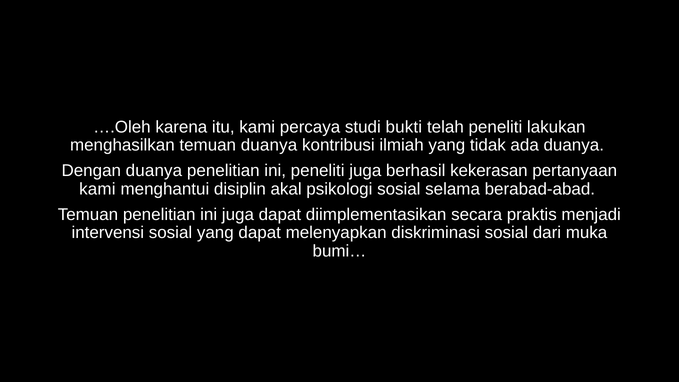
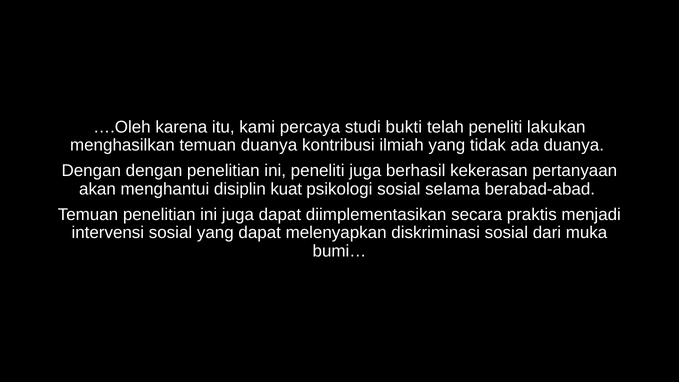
Dengan duanya: duanya -> dengan (154, 171)
kami: kami -> akan (97, 189)
akal: akal -> kuat (286, 189)
